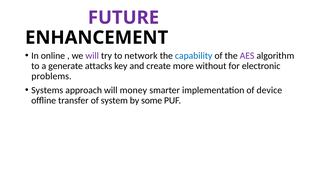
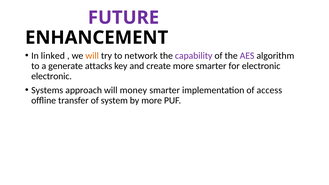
online: online -> linked (53, 56)
will colour: purple -> orange (92, 56)
capability colour: blue -> purple (194, 56)
more without: without -> smarter (211, 66)
problems: problems -> electronic (52, 76)
device: device -> access (269, 90)
by some: some -> more (152, 101)
